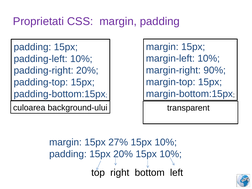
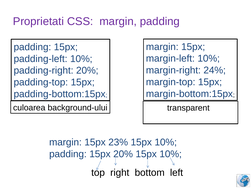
90%: 90% -> 24% (215, 70)
27%: 27% -> 23% (118, 142)
